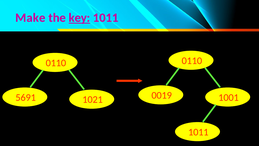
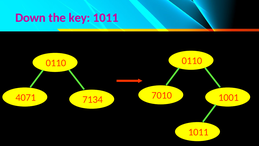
Make: Make -> Down (31, 18)
key underline: present -> none (80, 18)
0019: 0019 -> 7010 (162, 95)
5691: 5691 -> 4071 (26, 97)
1021: 1021 -> 7134 (93, 99)
